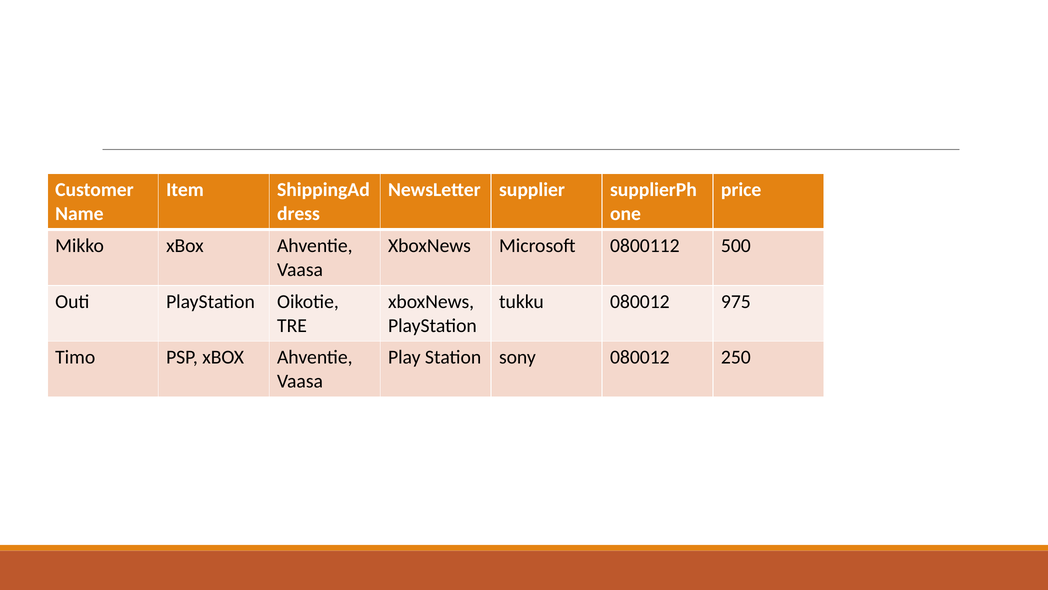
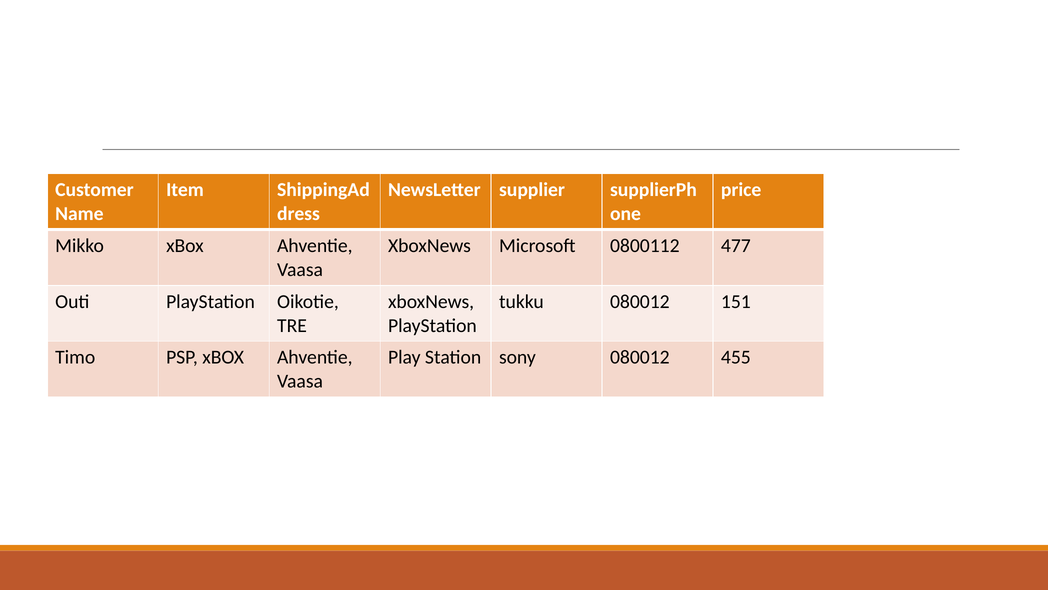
500: 500 -> 477 (736, 245)
975: 975 -> 151 (736, 301)
250: 250 -> 455 (736, 357)
